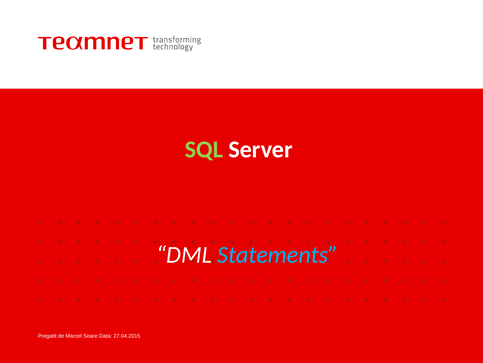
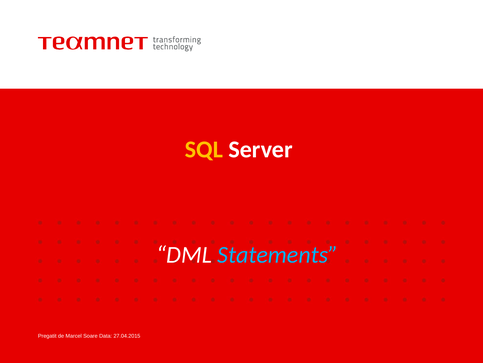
SQL colour: light green -> yellow (204, 149)
